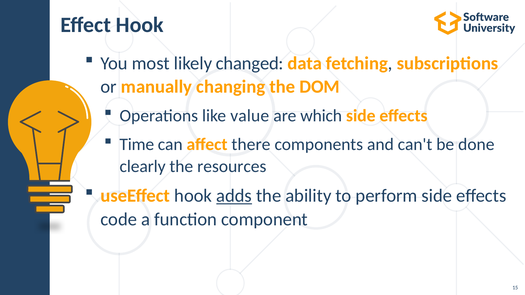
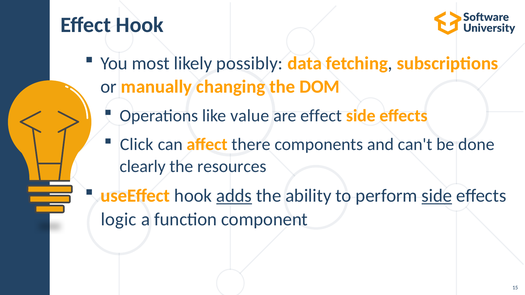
changed: changed -> possibly (250, 63)
are which: which -> effect (321, 116)
Time: Time -> Click (137, 145)
side underline: none -> present (437, 196)
code: code -> logic (119, 219)
